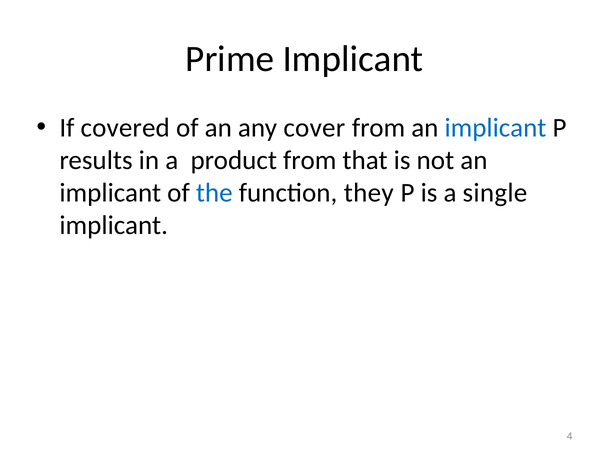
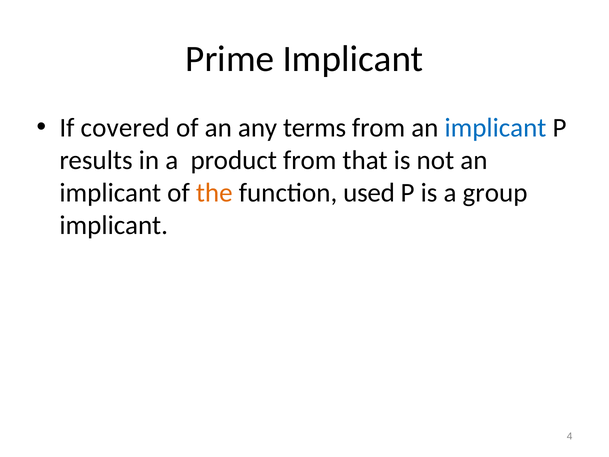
cover: cover -> terms (315, 128)
the colour: blue -> orange (214, 193)
they: they -> used (369, 193)
single: single -> group (495, 193)
